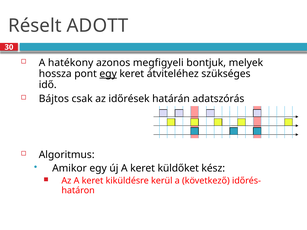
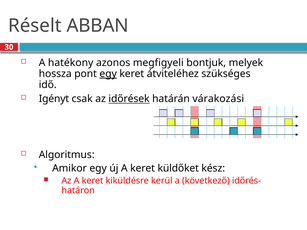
ADOTT: ADOTT -> ABBAN (98, 26)
Bájtos: Bájtos -> Igényt (54, 99)
időrések underline: none -> present (129, 99)
adatszórás: adatszórás -> várakozási (218, 99)
